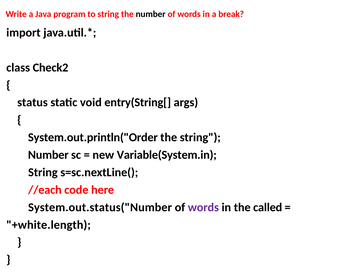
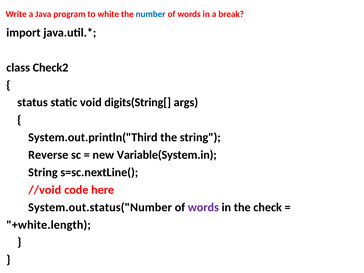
to string: string -> white (108, 14)
number colour: black -> blue (151, 14)
entry(String[: entry(String[ -> digits(String[ (138, 102)
System.out.println("Order: System.out.println("Order -> System.out.println("Third (93, 137)
Number: Number -> Reverse (48, 155)
//each: //each -> //void (45, 190)
called: called -> check (268, 207)
